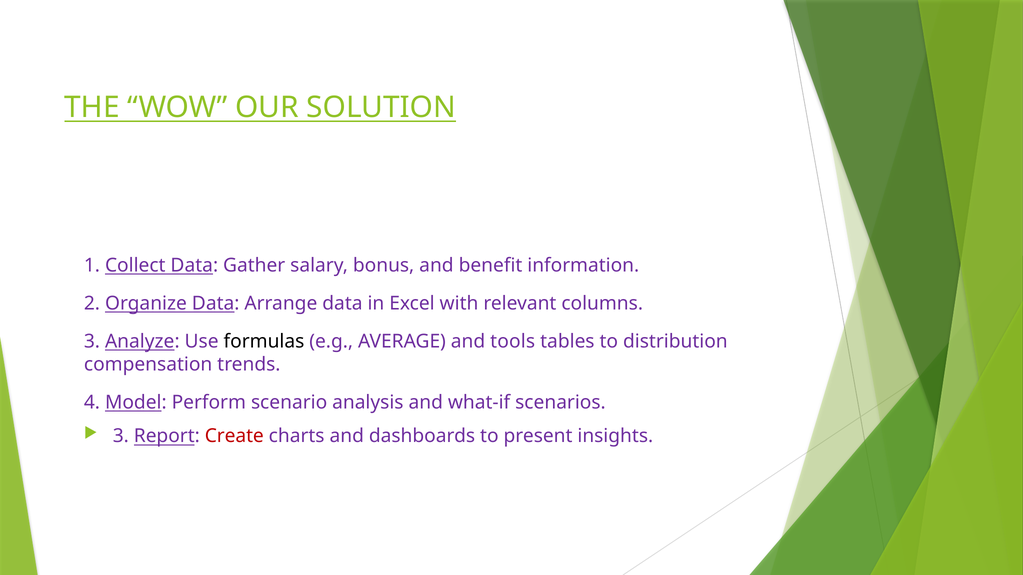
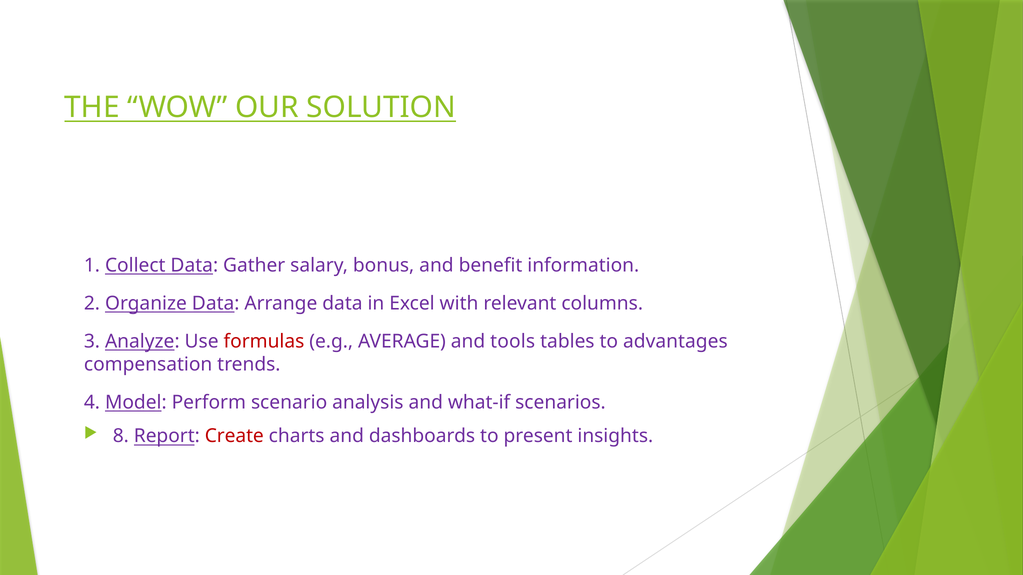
formulas colour: black -> red (264, 342)
distribution: distribution -> advantages (675, 342)
3: 3 -> 8 (121, 436)
